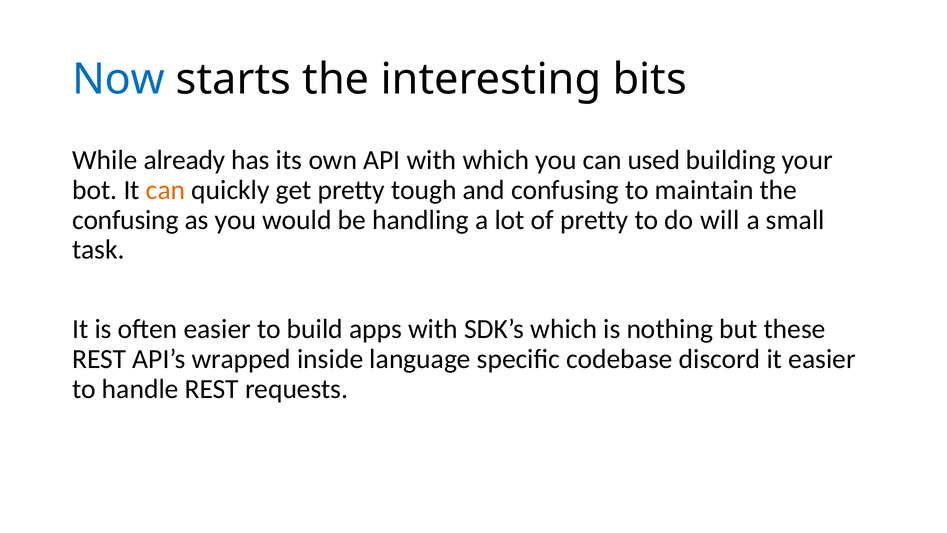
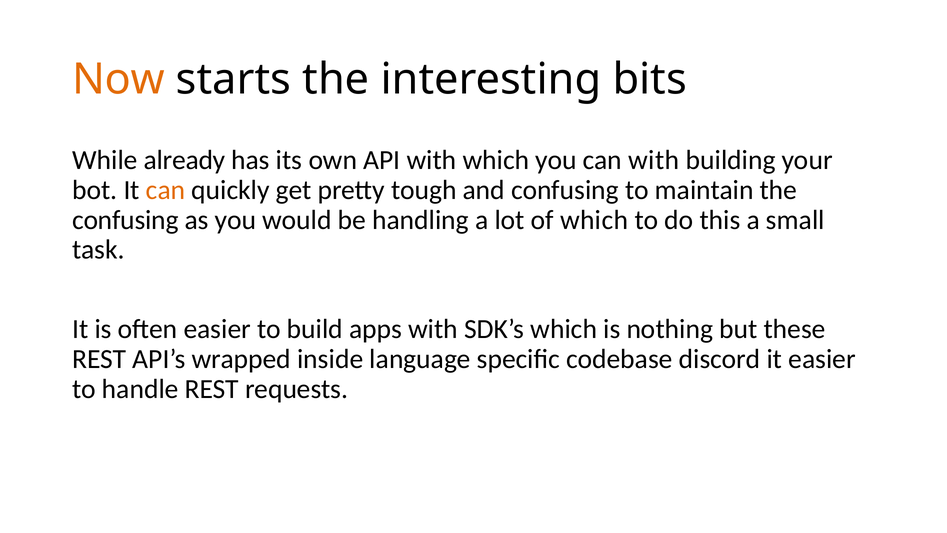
Now colour: blue -> orange (119, 80)
can used: used -> with (654, 160)
of pretty: pretty -> which (594, 220)
will: will -> this (720, 220)
